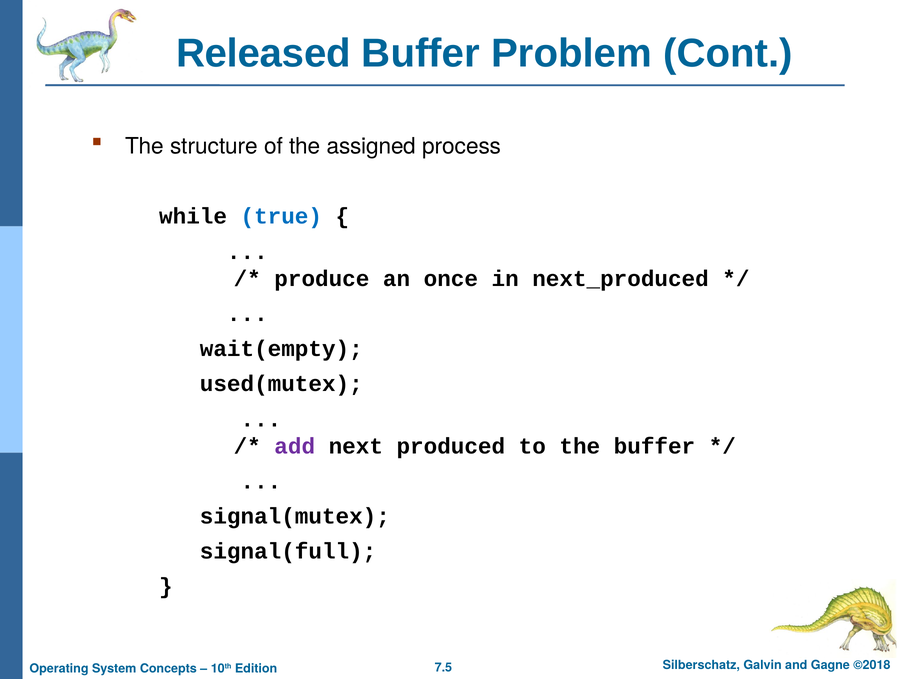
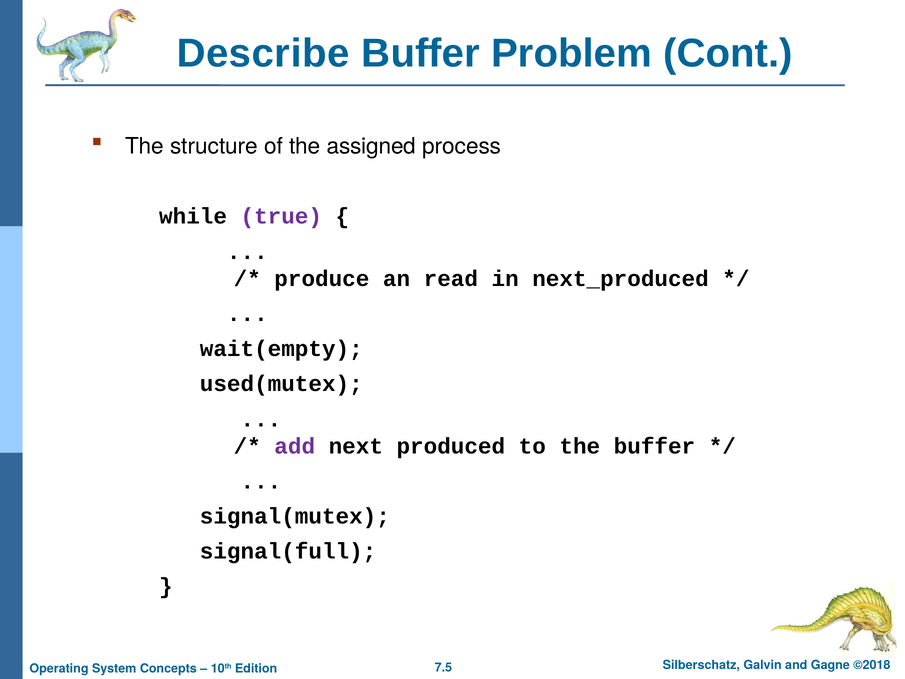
Released: Released -> Describe (263, 53)
true colour: blue -> purple (281, 216)
once: once -> read (451, 279)
